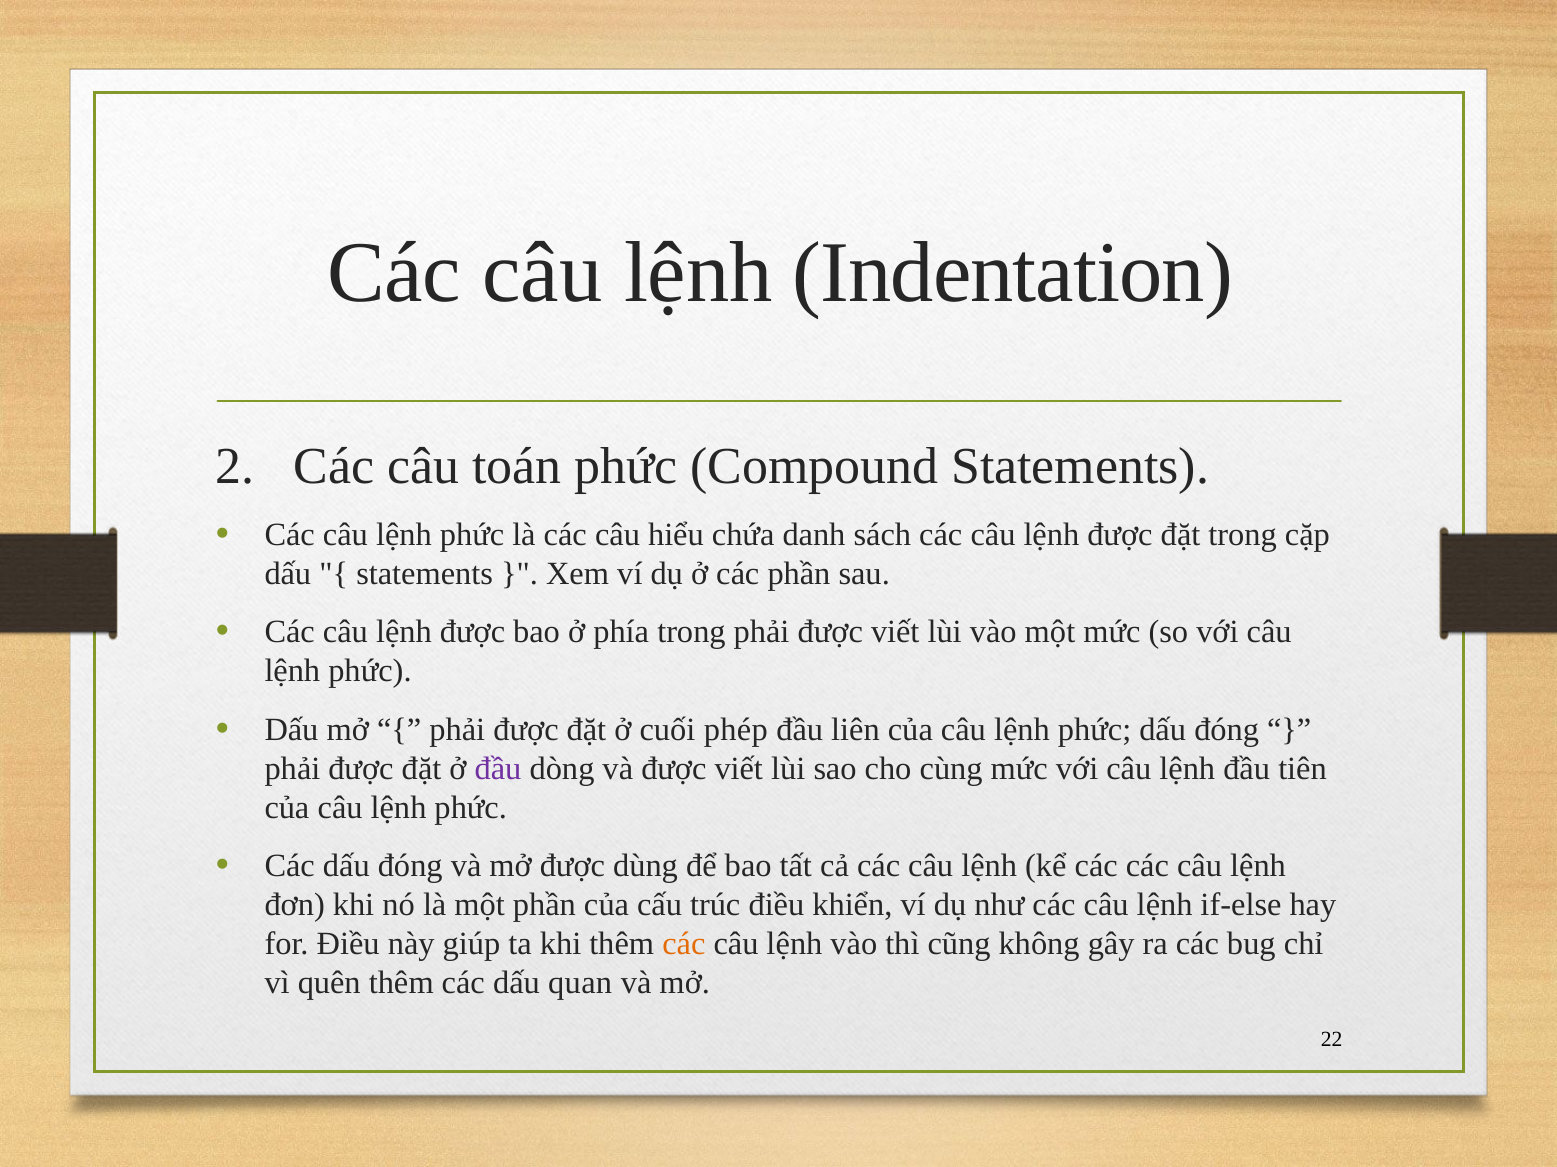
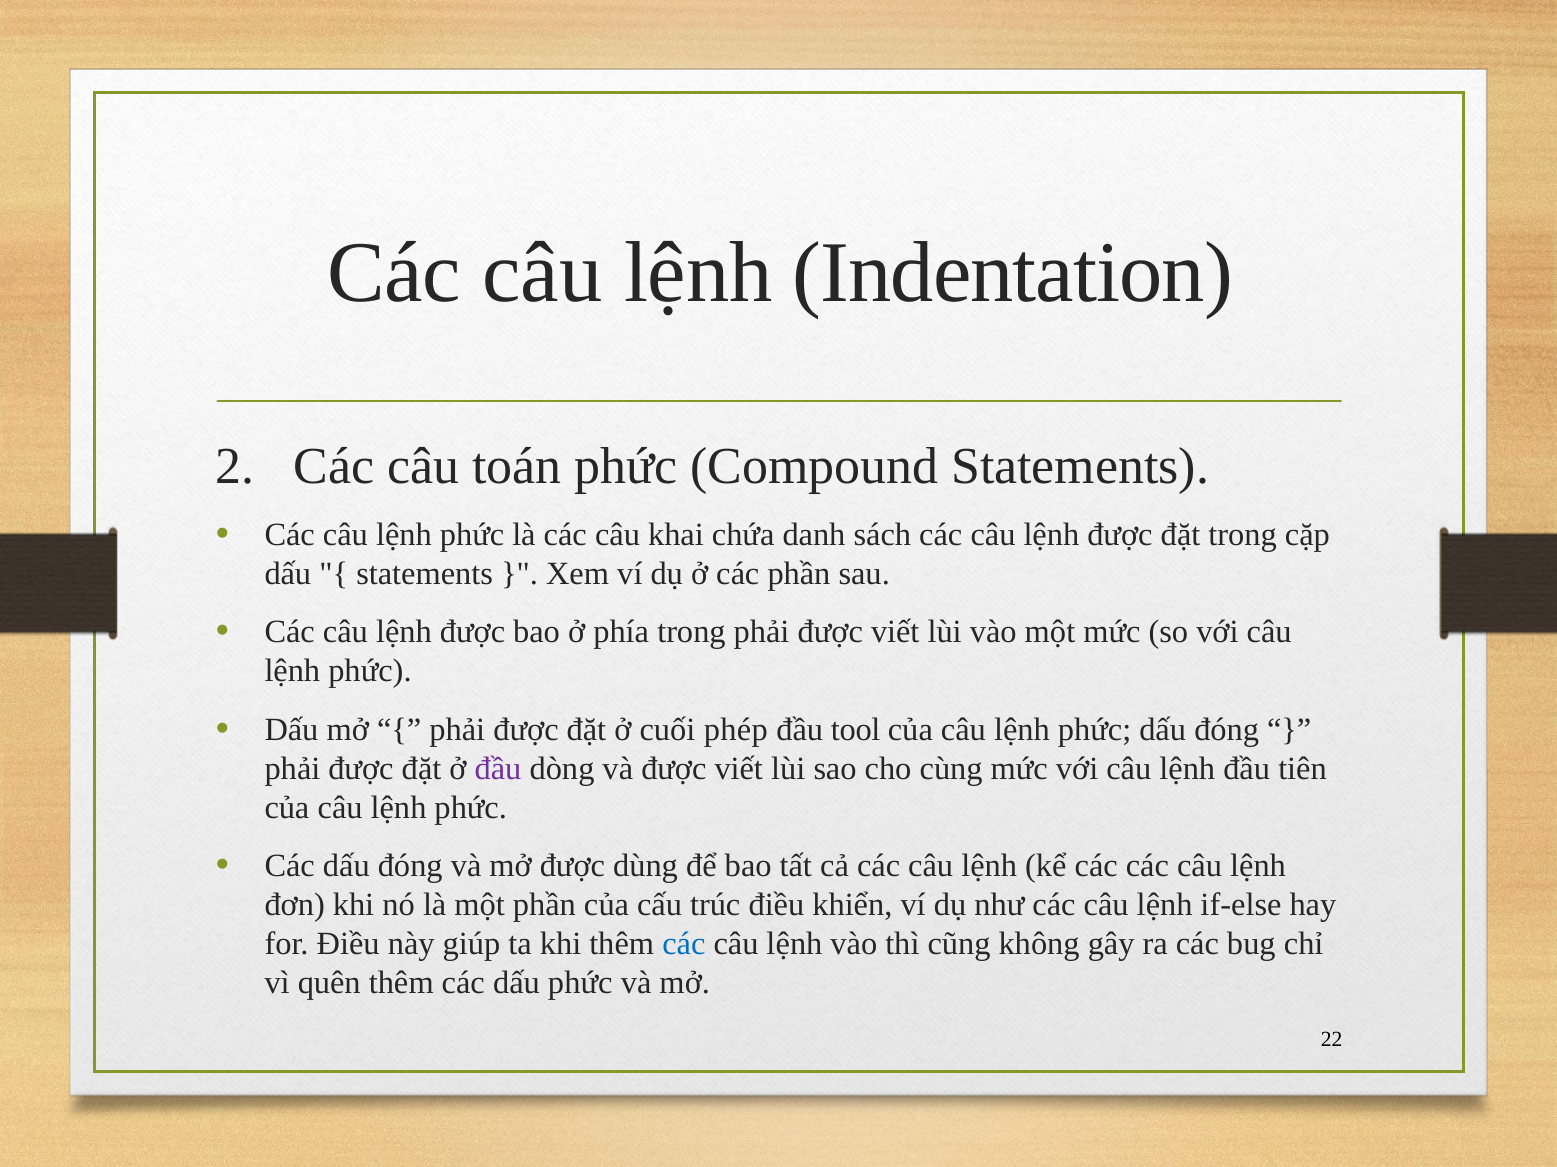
hiểu: hiểu -> khai (676, 535)
liên: liên -> tool (856, 730)
các colour: orange -> blue (684, 944)
dấu quan: quan -> phức (580, 983)
